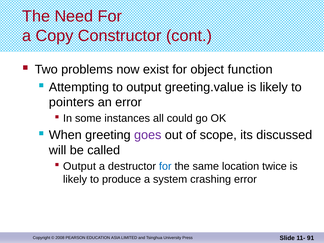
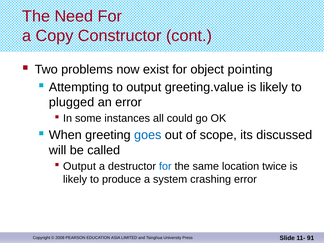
function: function -> pointing (250, 69)
pointers: pointers -> plugged (72, 102)
goes colour: purple -> blue (148, 135)
